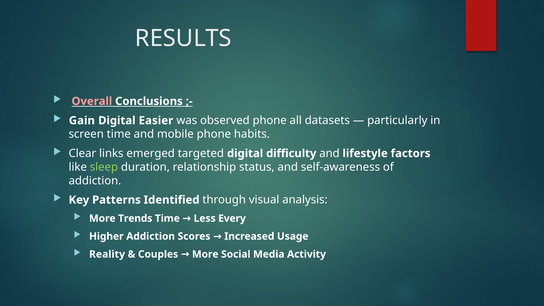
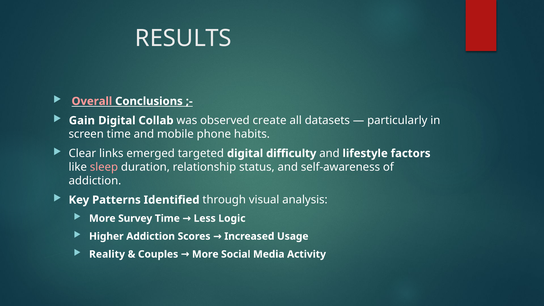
Easier: Easier -> Collab (156, 121)
observed phone: phone -> create (270, 121)
sleep colour: light green -> pink (104, 167)
Trends: Trends -> Survey (135, 218)
Every: Every -> Logic (232, 218)
